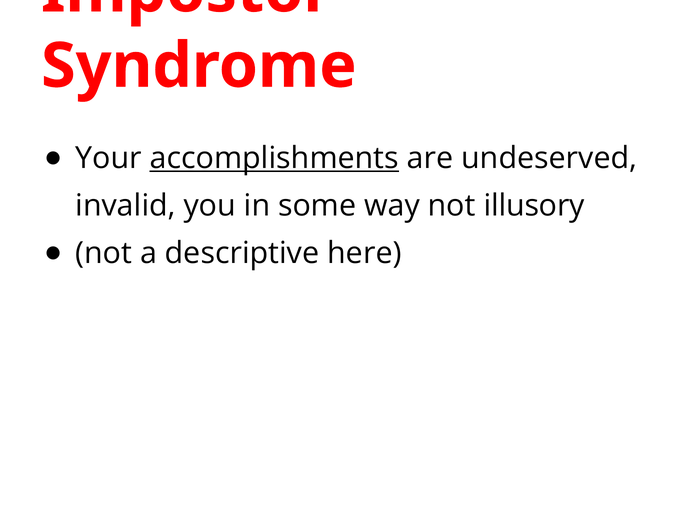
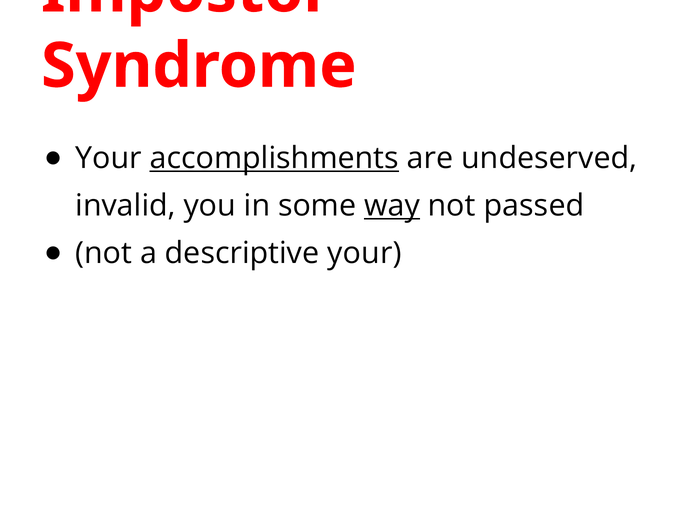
way underline: none -> present (392, 206)
illusory: illusory -> passed (534, 206)
descriptive here: here -> your (364, 253)
